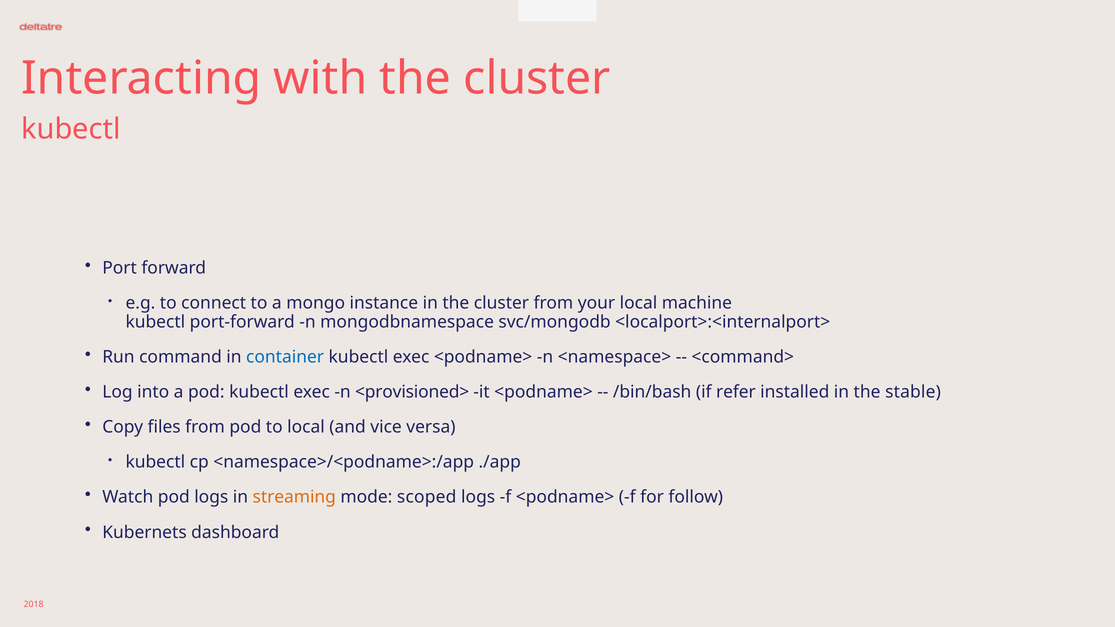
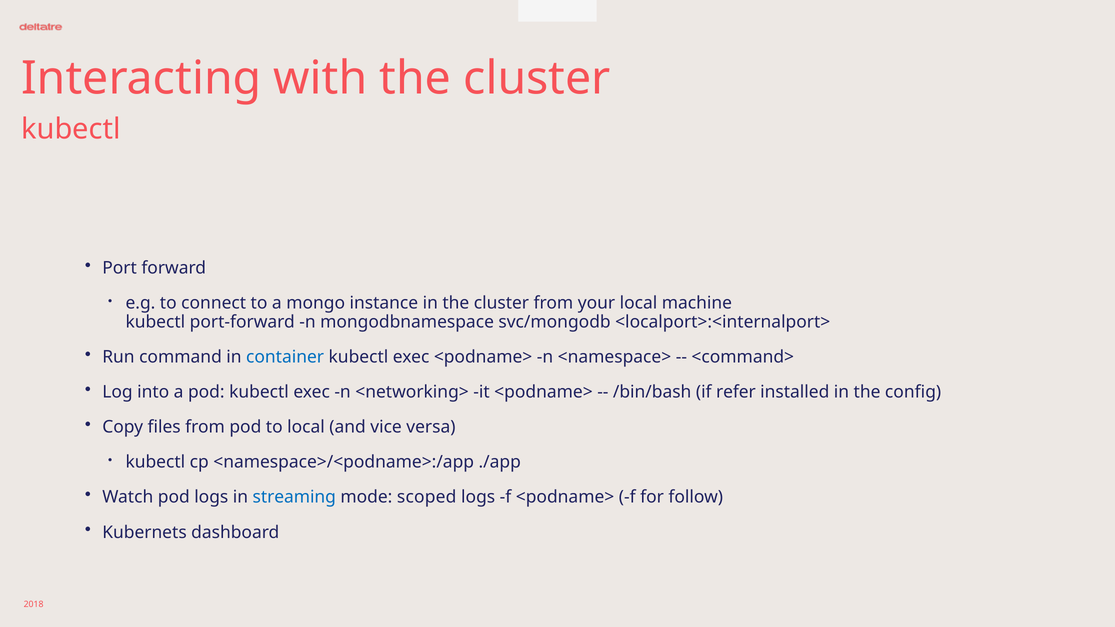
<provisioned>: <provisioned> -> <networking> (412, 392)
stable: stable -> config (913, 392)
streaming colour: orange -> blue (294, 497)
